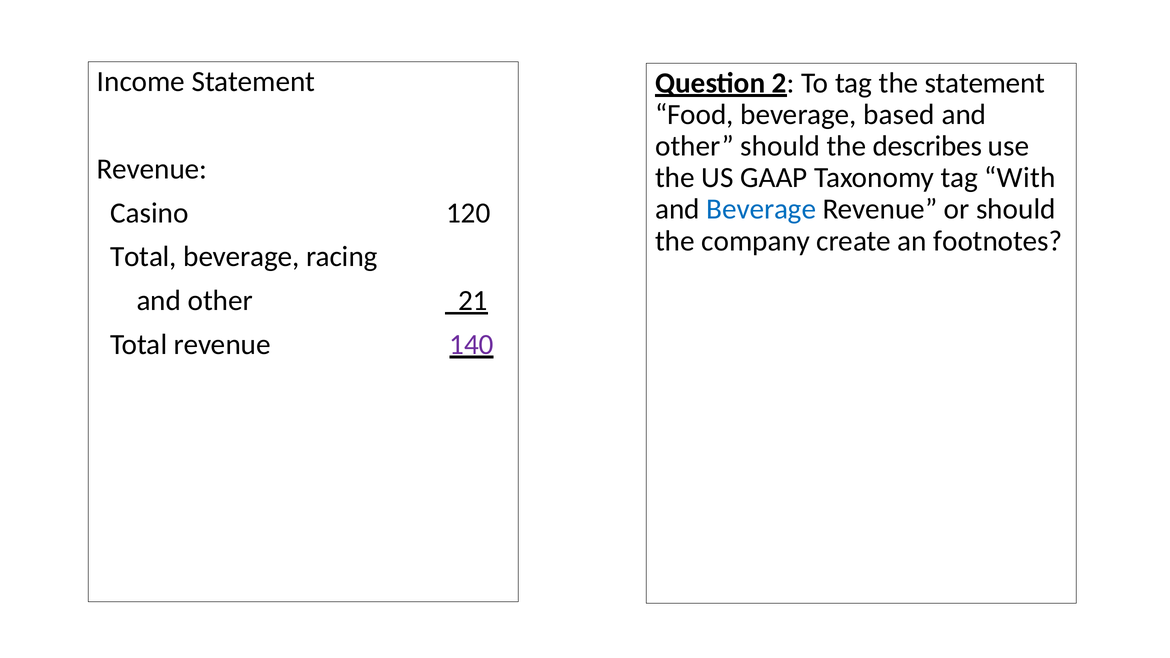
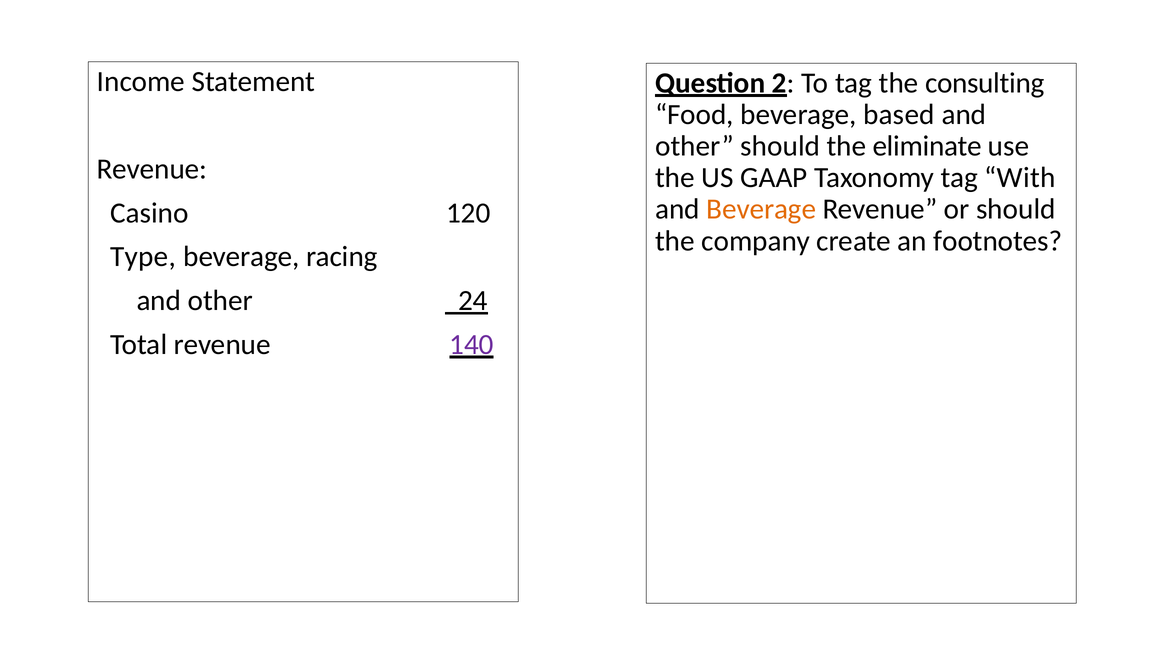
the statement: statement -> consulting (985, 83)
describes: describes -> eliminate (927, 146)
Beverage colour: blue -> orange (761, 209)
Total: Total -> Type (143, 257)
21: 21 -> 24 (473, 301)
